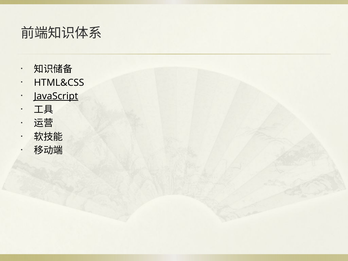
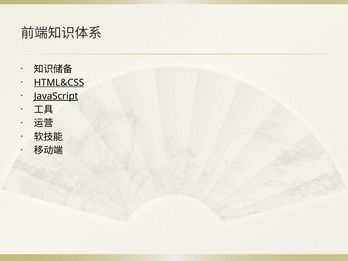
HTML&CSS underline: none -> present (59, 83)
